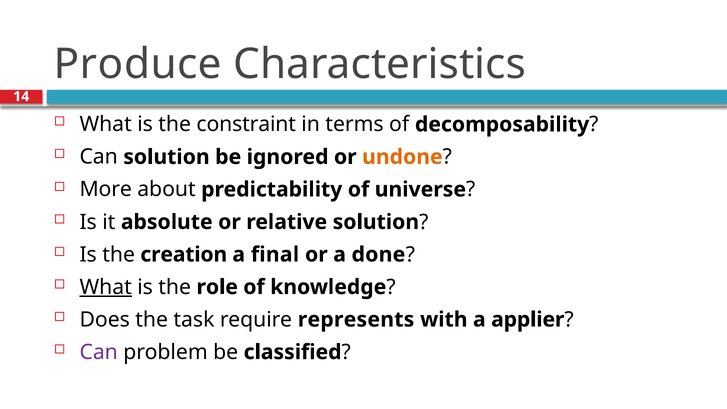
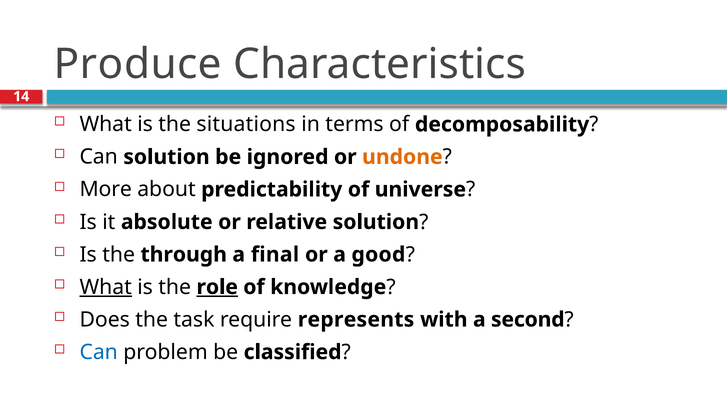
constraint: constraint -> situations (246, 124)
creation: creation -> through (184, 255)
done: done -> good (378, 255)
role underline: none -> present (217, 287)
applier: applier -> second (528, 320)
Can colour: purple -> blue (99, 352)
